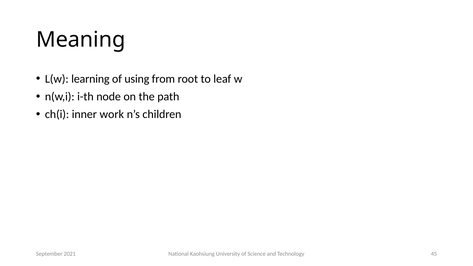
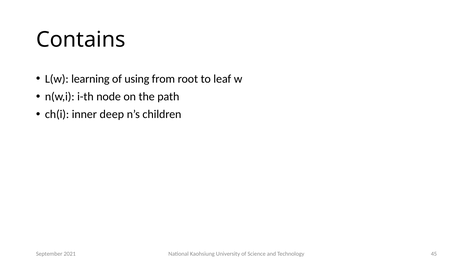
Meaning: Meaning -> Contains (81, 40)
work: work -> deep (112, 114)
